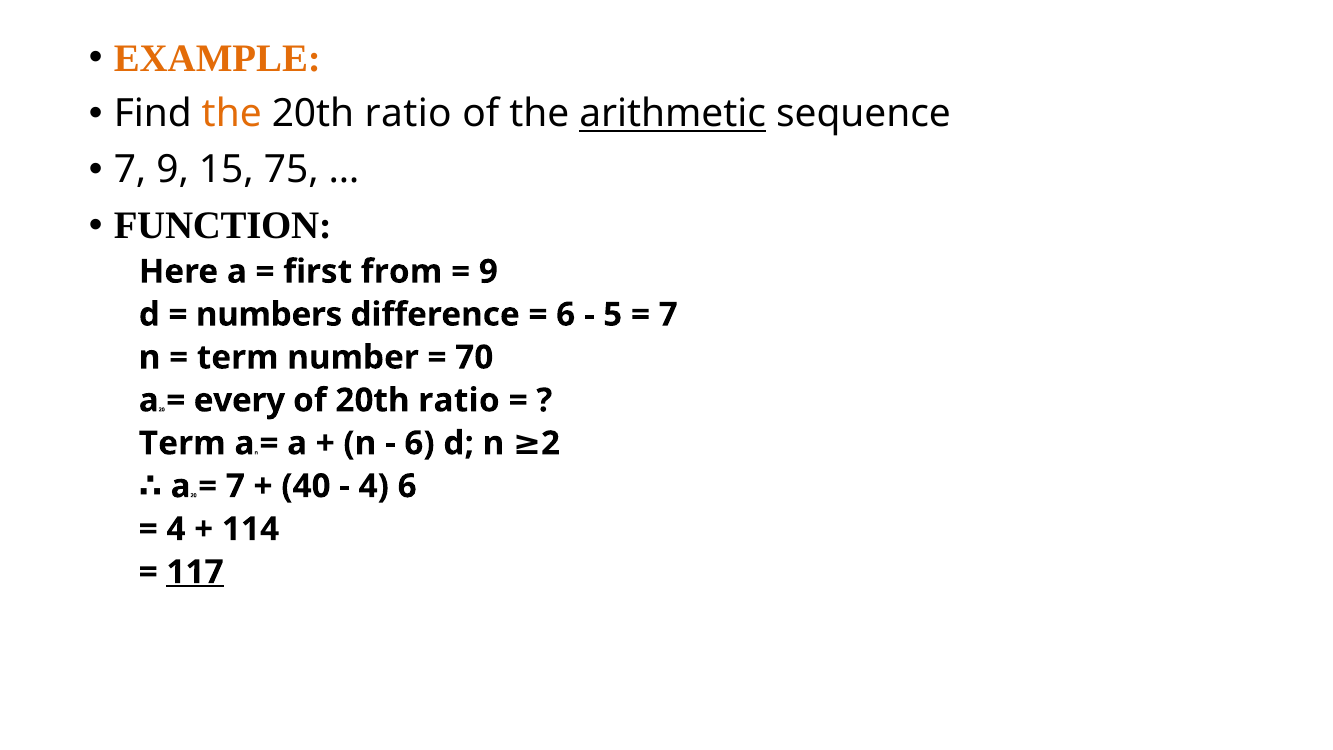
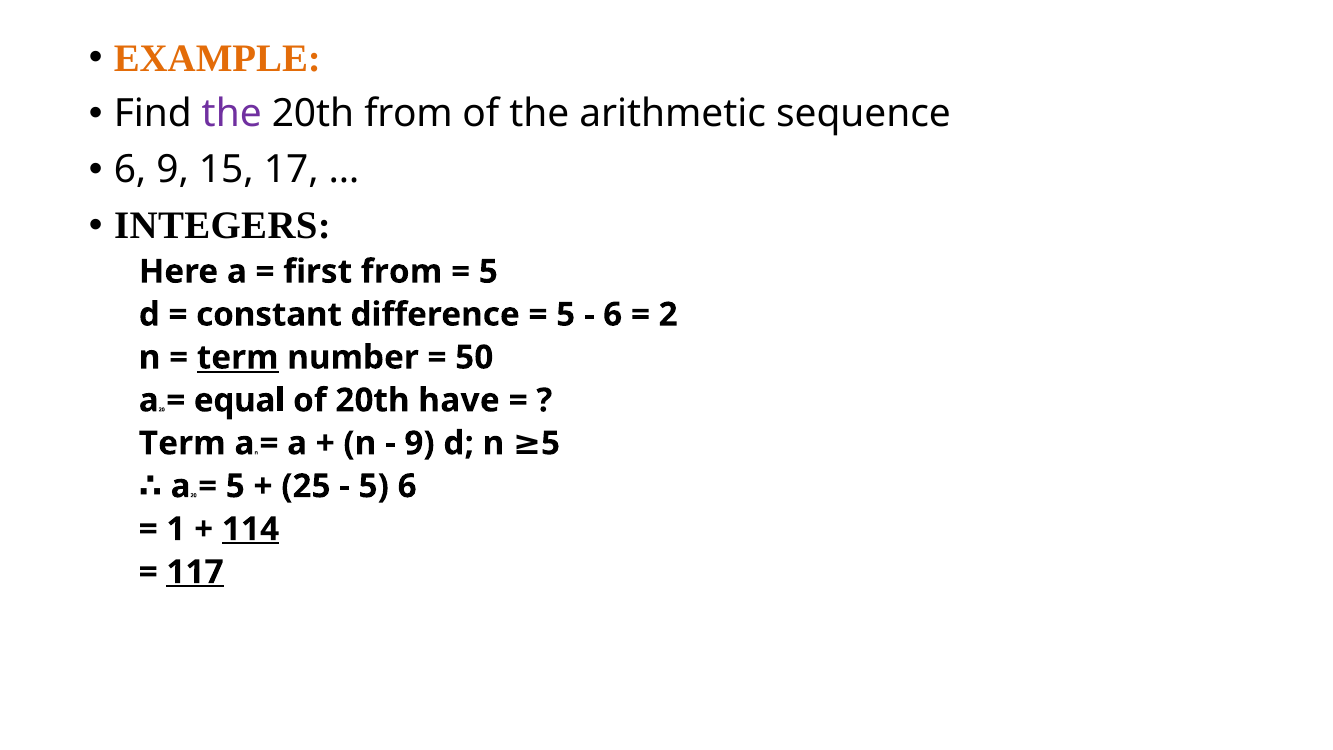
the colour: orange -> purple (232, 114)
ratio: ratio -> from (409, 114)
arithmetic underline: present -> none (673, 114)
7: 7 -> 6 (130, 170)
75: 75 -> 17 (291, 170)
FUNCTION: FUNCTION -> INTEGERS (222, 226)
9: 9 -> 5 (488, 272)
numbers: numbers -> constant (269, 315)
6: 6 -> 5 (566, 315)
5: 5 -> 6 (613, 315)
7: 7 -> 2 (668, 315)
term underline: none -> present (238, 357)
70: 70 -> 50 (474, 357)
every: every -> equal (239, 400)
of 20th ratio: ratio -> have (459, 400)
6: 6 -> 9 (420, 443)
2: 2 -> 5 (551, 443)
7: 7 -> 5 (235, 486)
40: 40 -> 25 (306, 486)
4: 4 -> 5 (374, 486)
4: 4 -> 1 (176, 529)
114 underline: none -> present (250, 529)
